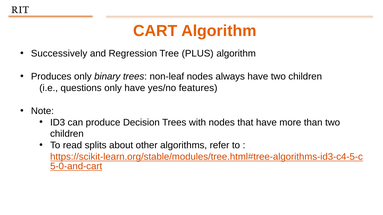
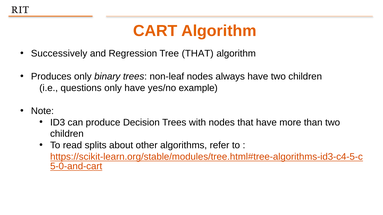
Tree PLUS: PLUS -> THAT (198, 54)
features: features -> example (198, 88)
